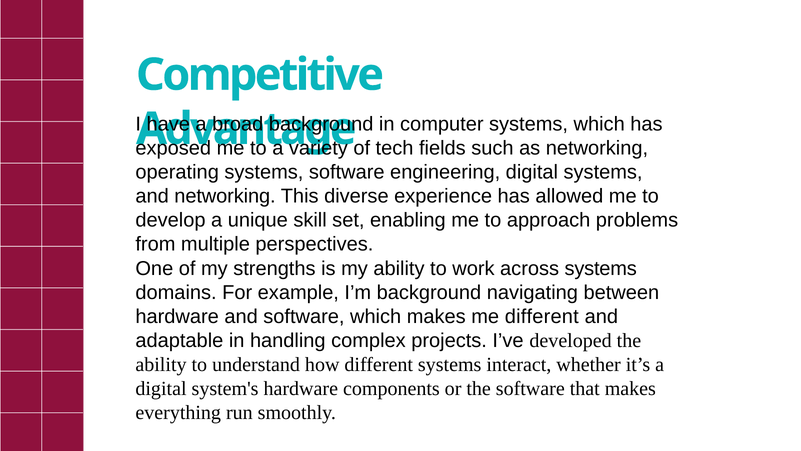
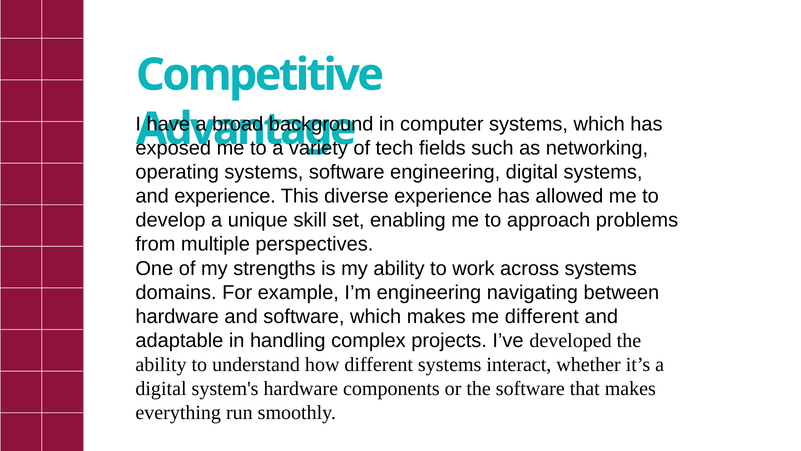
and networking: networking -> experience (225, 196)
I’m background: background -> engineering (429, 292)
